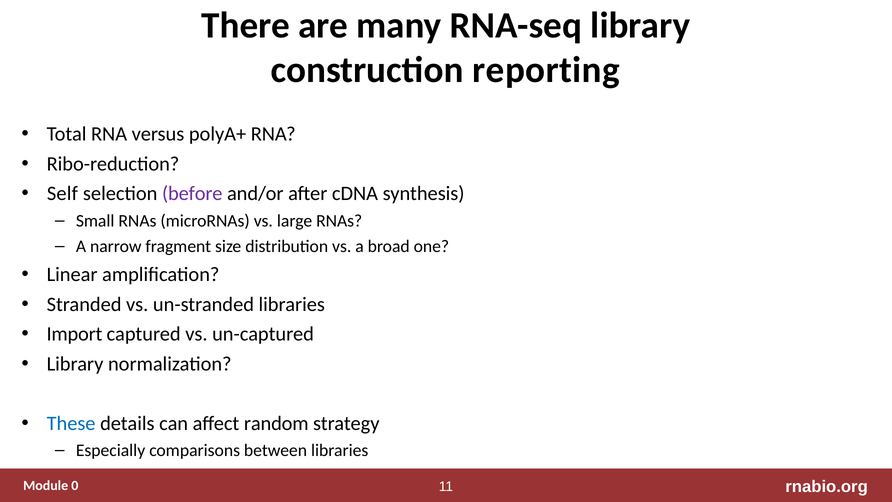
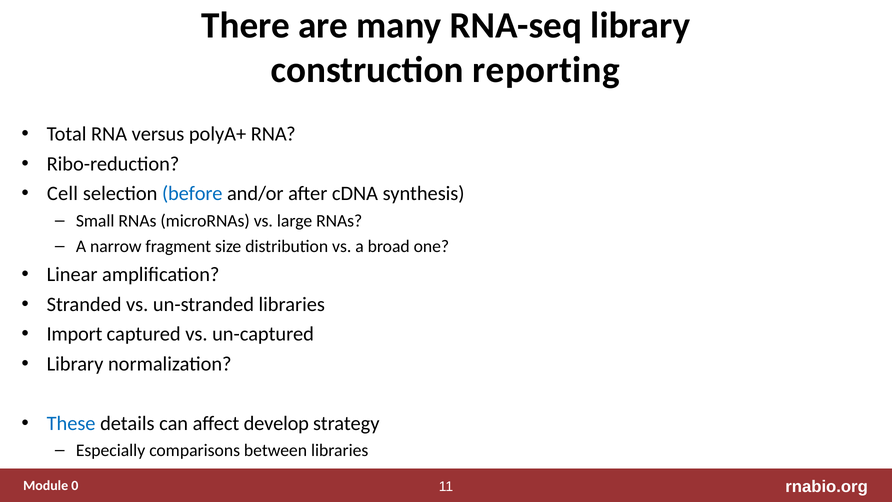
Self: Self -> Cell (62, 194)
before colour: purple -> blue (192, 194)
random: random -> develop (276, 423)
